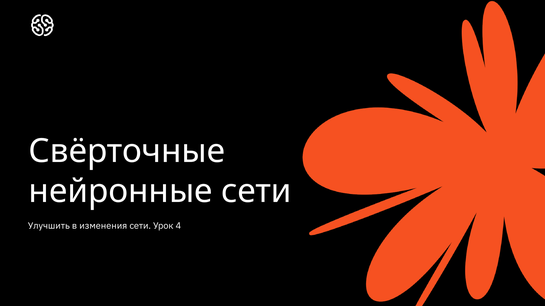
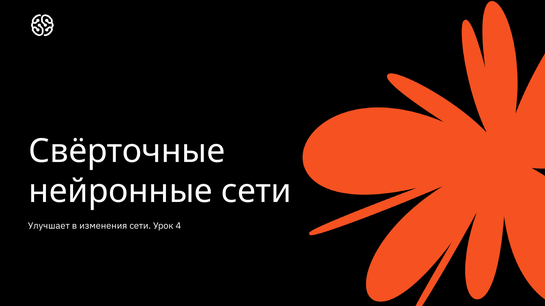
Улучшить: Улучшить -> Улучшает (49, 226)
